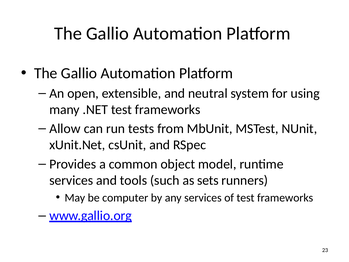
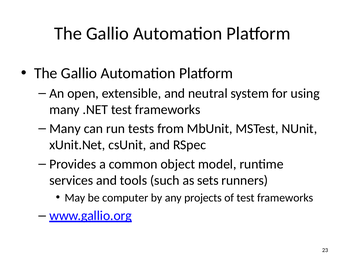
Allow: Allow -> Many (65, 129)
any services: services -> projects (203, 197)
